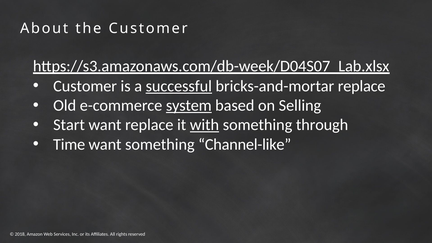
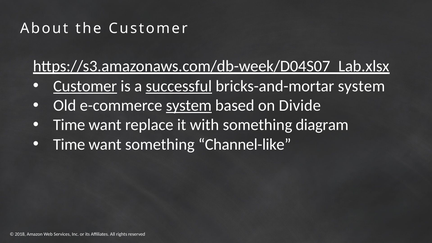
Customer underline: none -> present (85, 86)
bricks-and-mortar replace: replace -> system (361, 86)
Selling: Selling -> Divide (300, 106)
Start: Start -> Time (69, 125)
with underline: present -> none (204, 125)
through: through -> diagram (322, 125)
